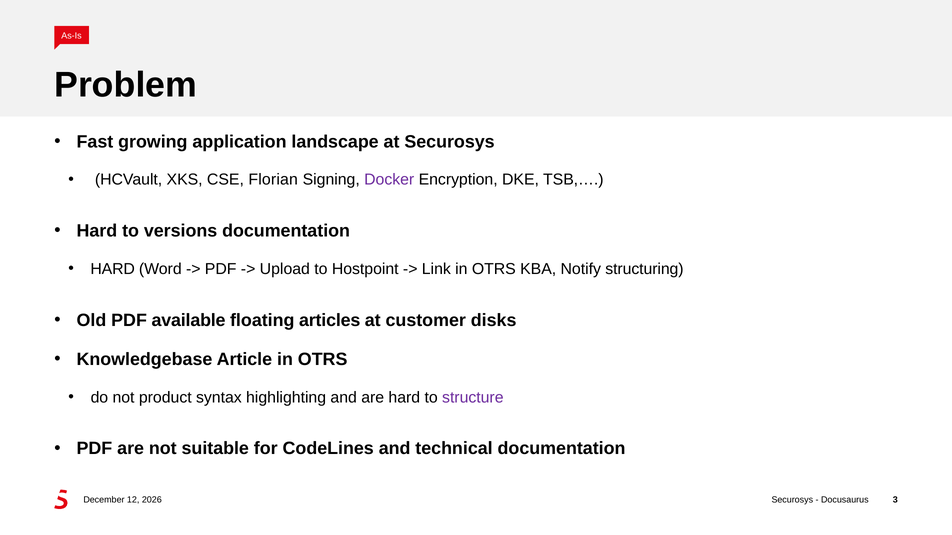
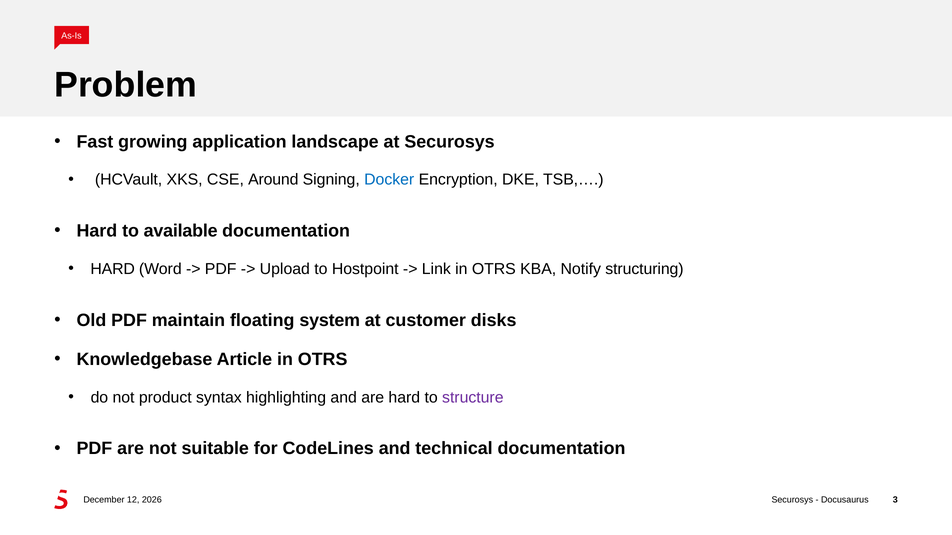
Florian: Florian -> Around (273, 180)
Docker colour: purple -> blue (389, 180)
versions: versions -> available (181, 231)
available: available -> maintain (188, 320)
articles: articles -> system (330, 320)
